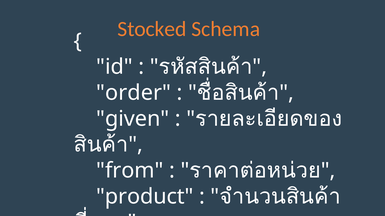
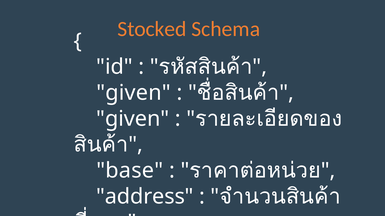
order: order -> given (134, 93)
from: from -> base (130, 171)
product: product -> address (145, 197)
